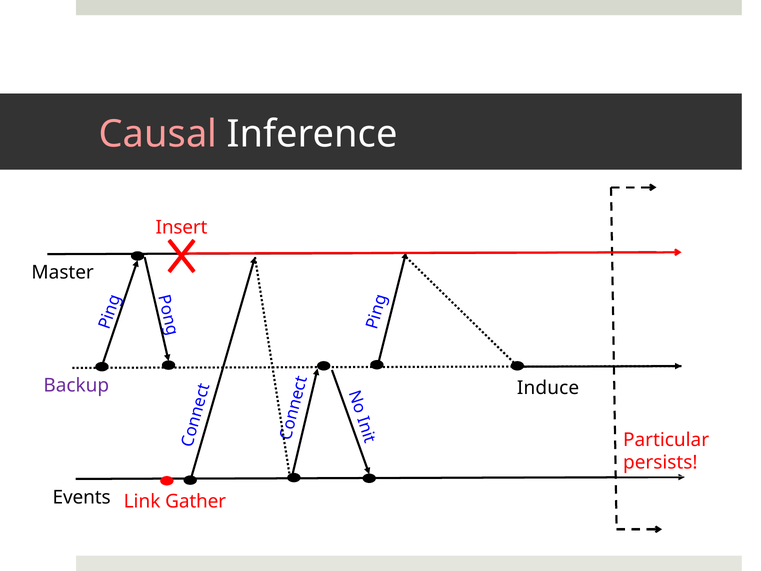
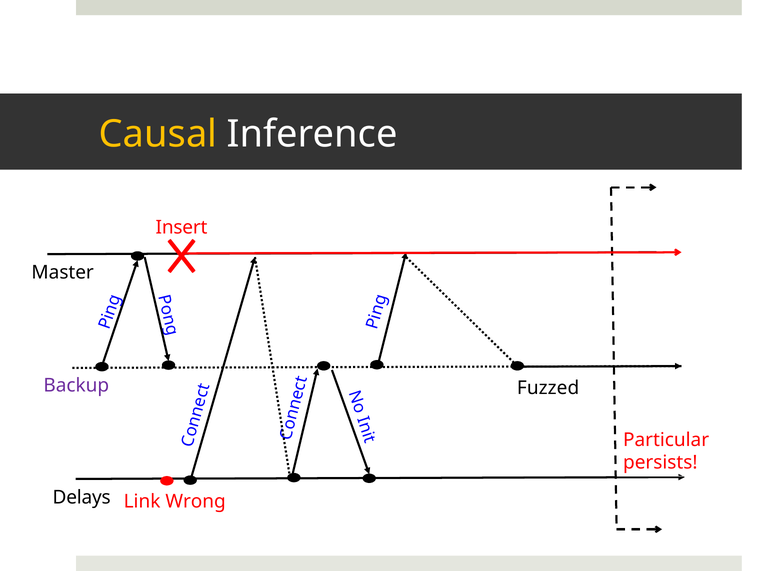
Causal colour: pink -> yellow (158, 134)
Induce: Induce -> Fuzzed (548, 388)
Events: Events -> Delays (82, 497)
Gather: Gather -> Wrong (196, 501)
